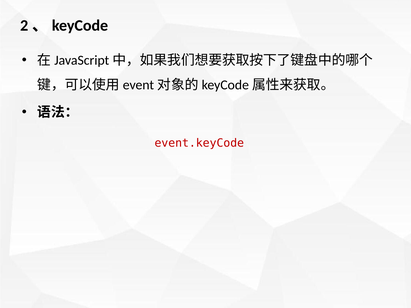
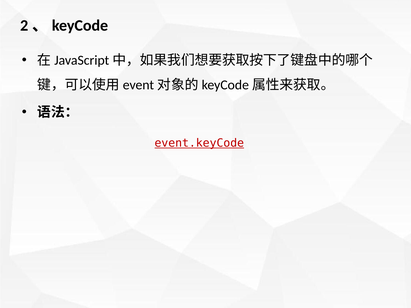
event.keyCode underline: none -> present (199, 143)
